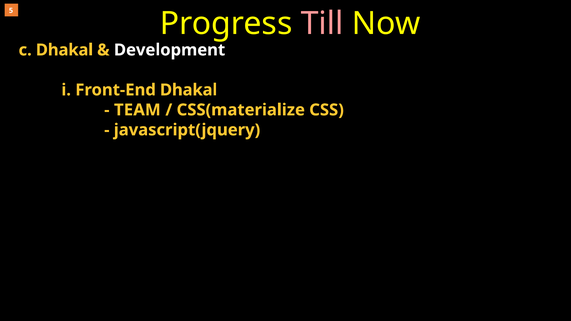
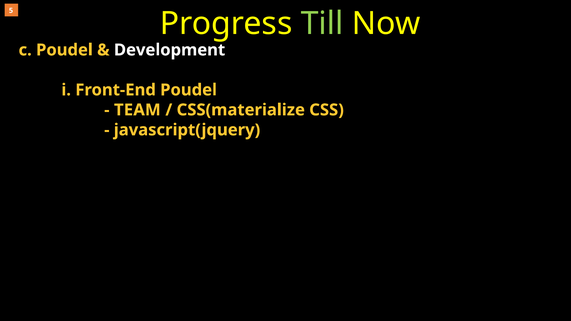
Till colour: pink -> light green (322, 24)
c Dhakal: Dhakal -> Poudel (64, 50)
Front-End Dhakal: Dhakal -> Poudel (189, 90)
